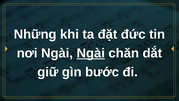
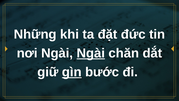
gìn underline: none -> present (72, 72)
